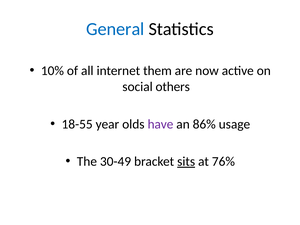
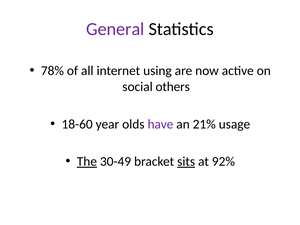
General colour: blue -> purple (115, 29)
10%: 10% -> 78% (52, 71)
them: them -> using (157, 71)
18-55: 18-55 -> 18-60 (77, 124)
86%: 86% -> 21% (204, 124)
The underline: none -> present (87, 162)
76%: 76% -> 92% (223, 162)
